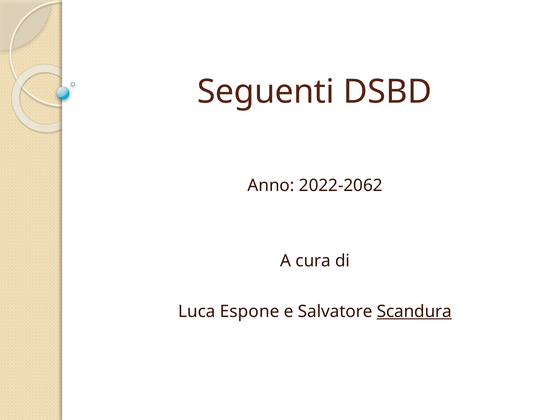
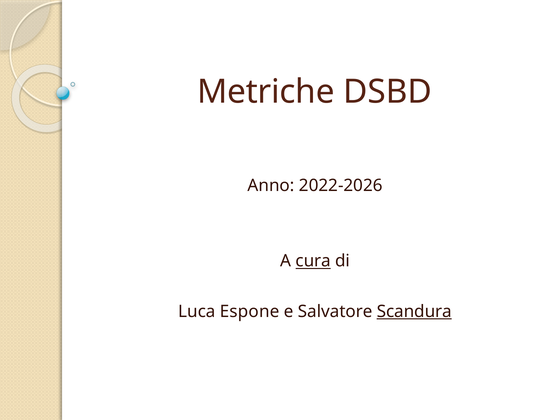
Seguenti: Seguenti -> Metriche (266, 92)
2022-2062: 2022-2062 -> 2022-2026 (341, 185)
cura underline: none -> present (313, 261)
